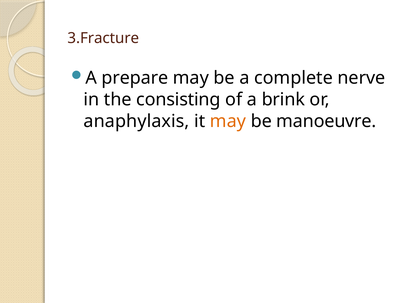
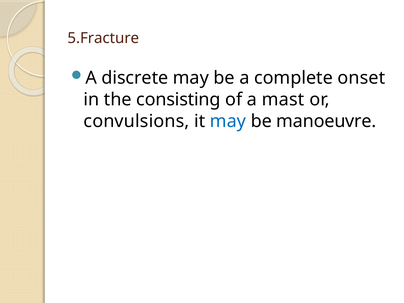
3.Fracture: 3.Fracture -> 5.Fracture (103, 38)
prepare: prepare -> discrete (135, 78)
nerve: nerve -> onset (361, 78)
brink: brink -> mast (283, 100)
anaphylaxis: anaphylaxis -> convulsions (136, 121)
may colour: orange -> blue (228, 121)
